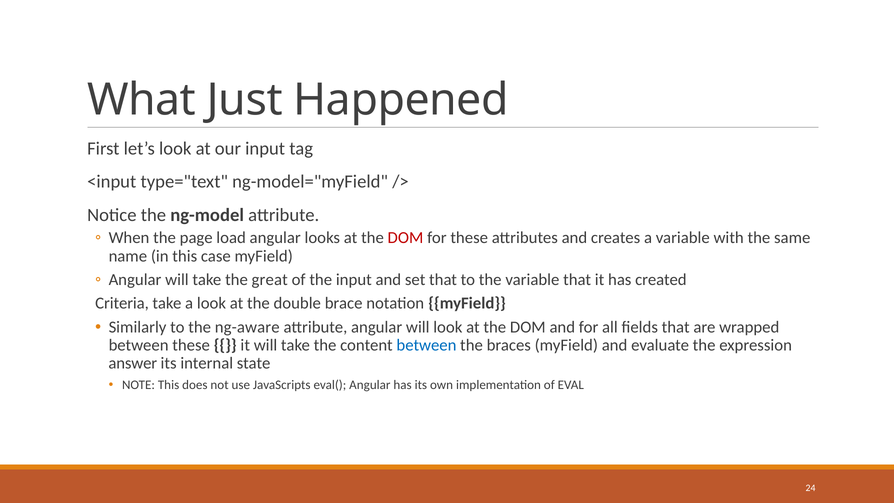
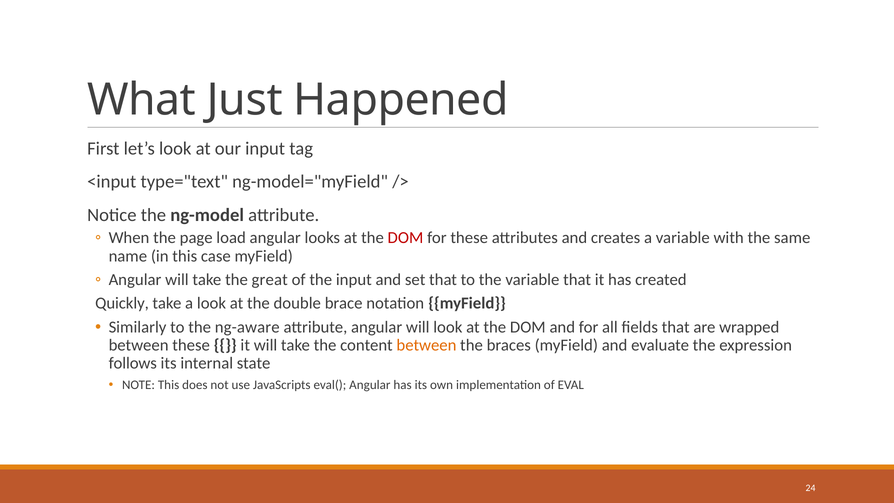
Criteria: Criteria -> Quickly (122, 303)
between colour: blue -> orange (426, 345)
answer: answer -> follows (133, 363)
